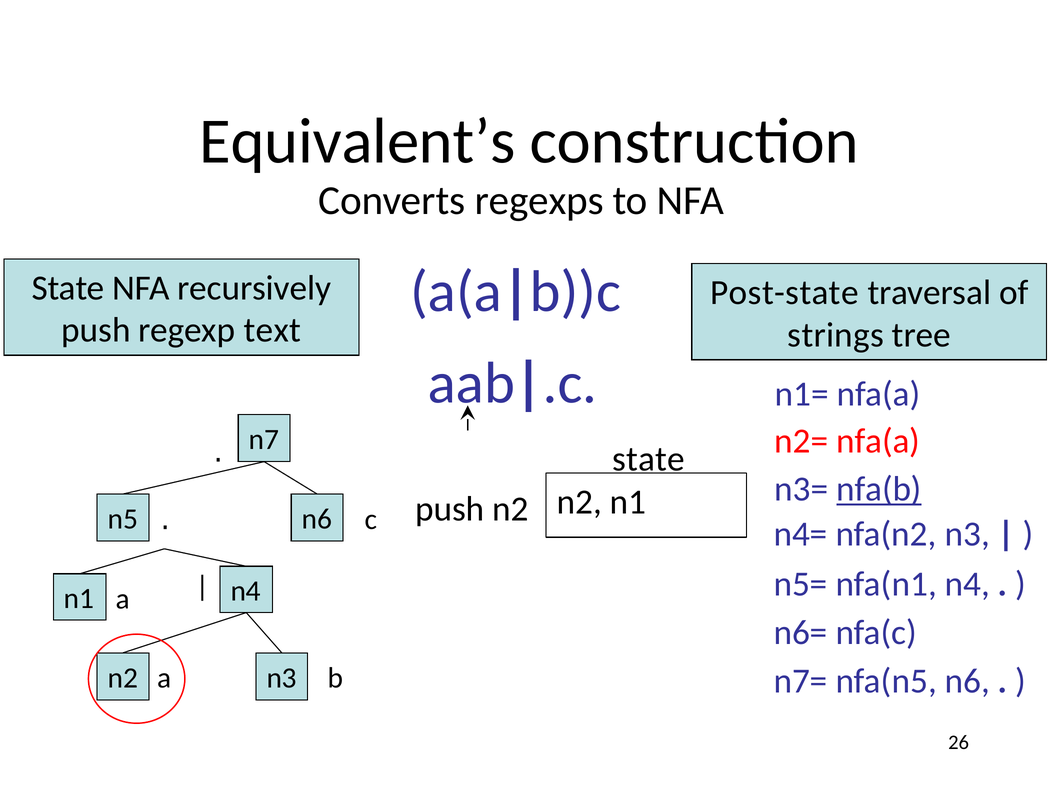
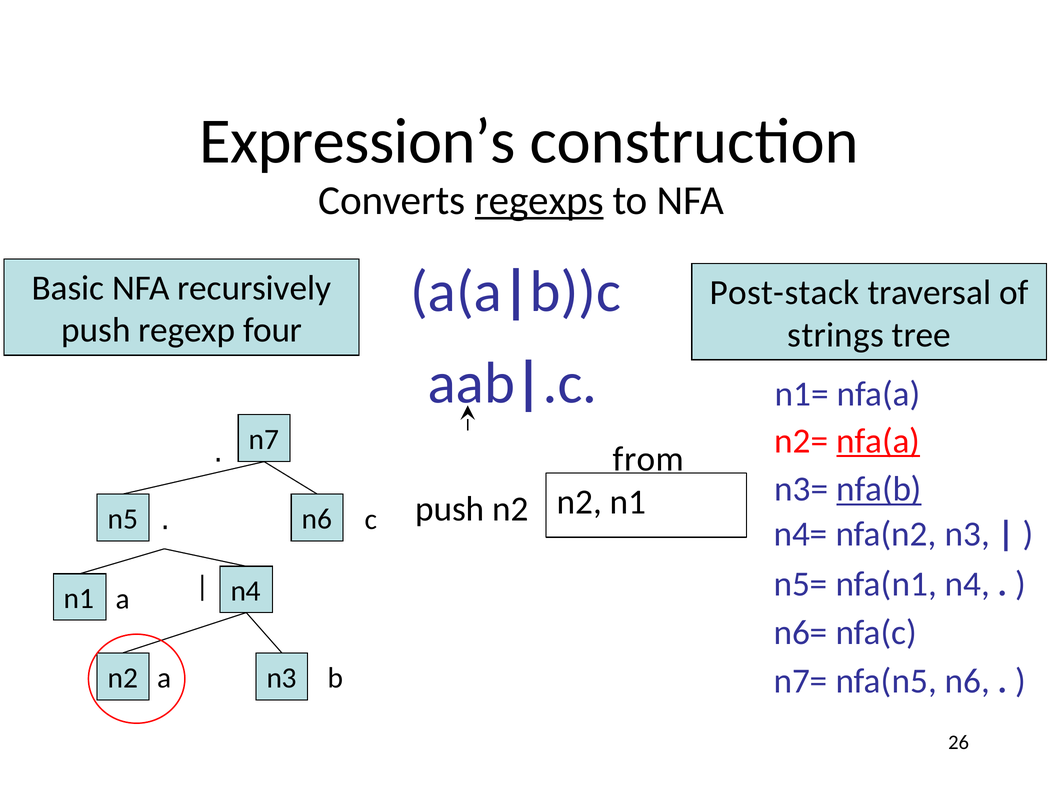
Equivalent’s: Equivalent’s -> Expression’s (357, 141)
regexps underline: none -> present (539, 201)
State: State -> Basic (68, 288)
Post-state: Post-state -> Post-stack (785, 293)
text: text -> four (273, 330)
nfa(a underline: none -> present (878, 441)
state: state -> from (648, 459)
